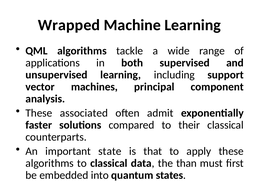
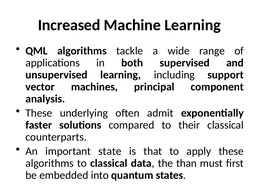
Wrapped: Wrapped -> Increased (69, 25)
associated: associated -> underlying (84, 113)
